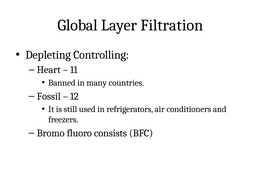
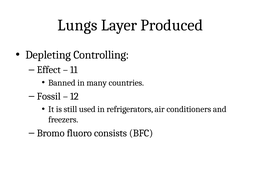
Global: Global -> Lungs (77, 25)
Filtration: Filtration -> Produced (172, 25)
Heart: Heart -> Effect (49, 70)
